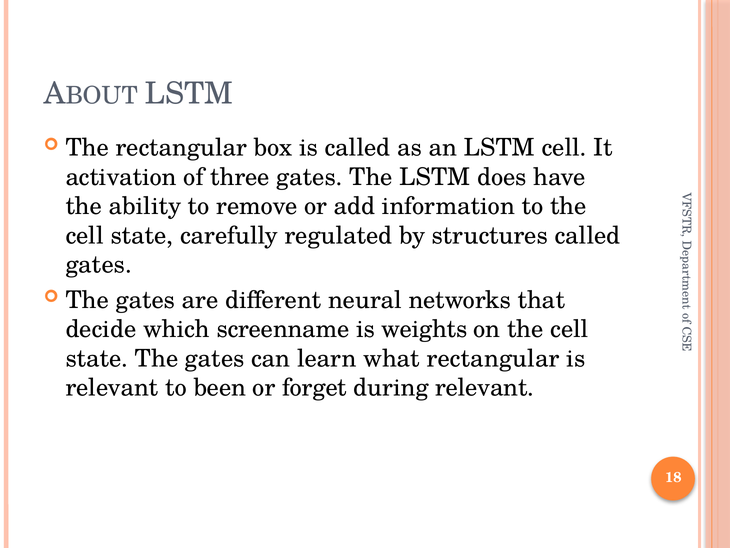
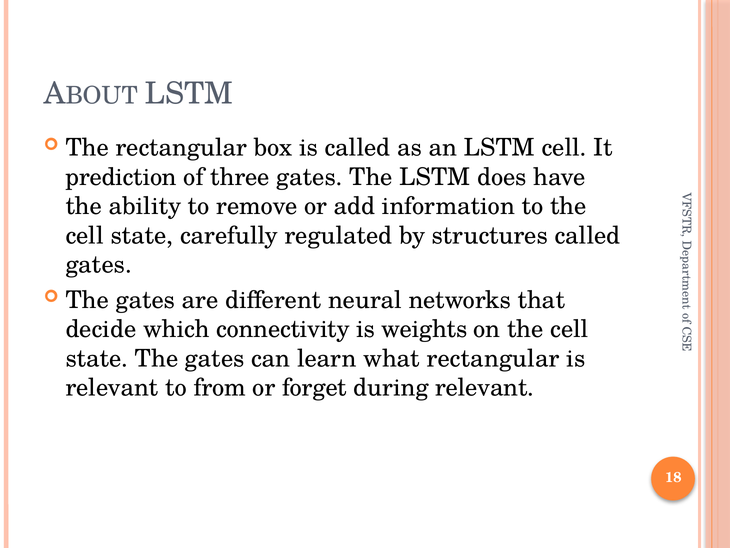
activation: activation -> prediction (121, 177)
screenname: screenname -> connectivity (283, 329)
been: been -> from (220, 387)
